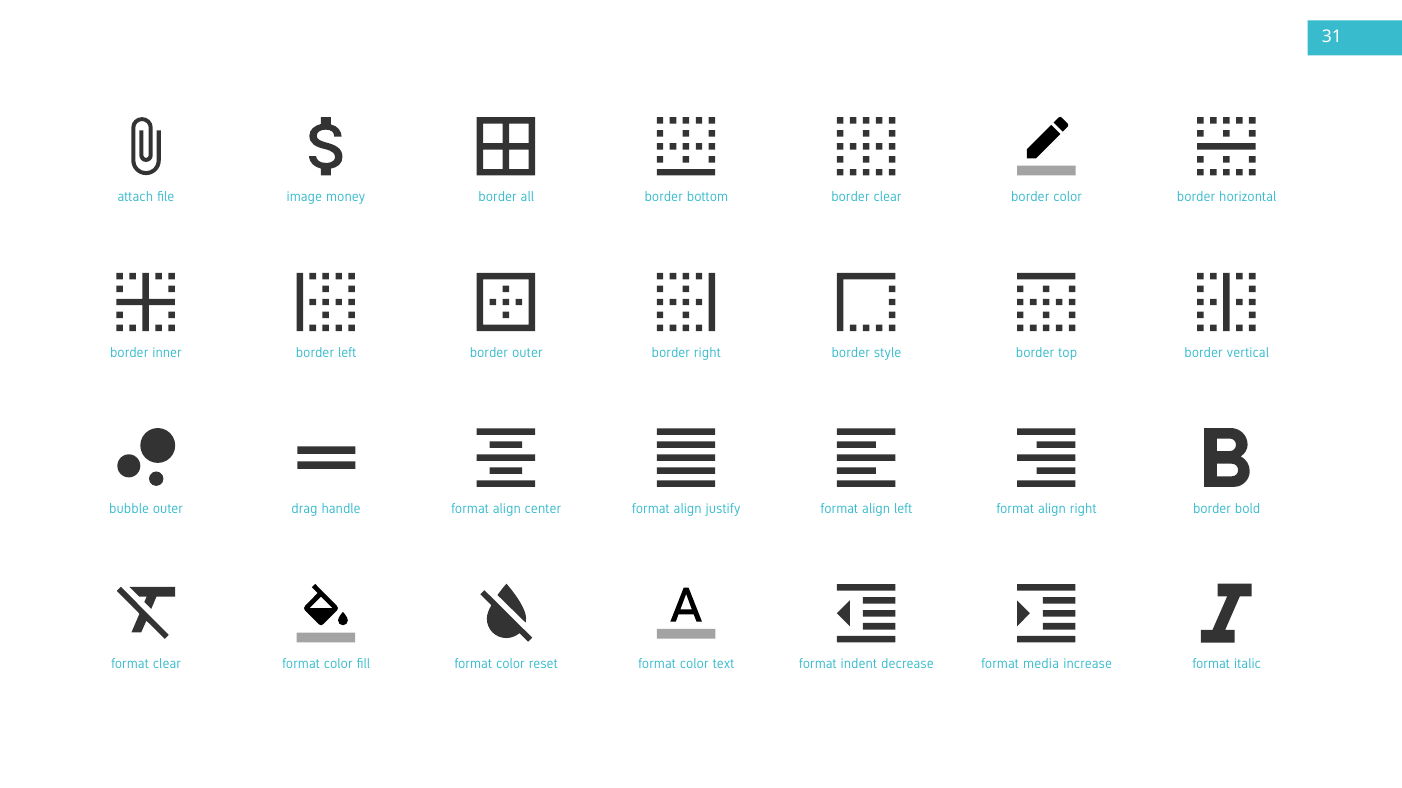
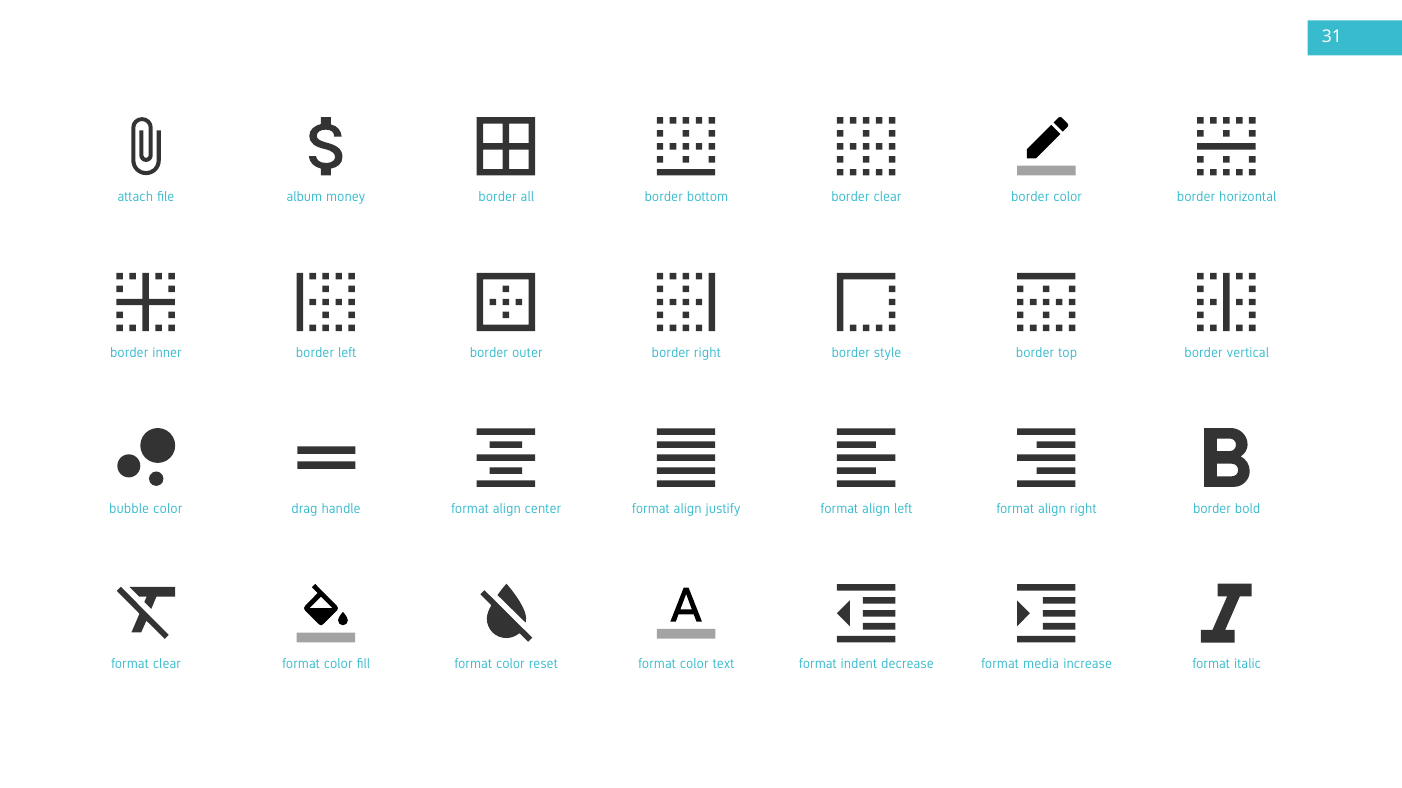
image: image -> album (304, 198)
bubble outer: outer -> color (168, 509)
